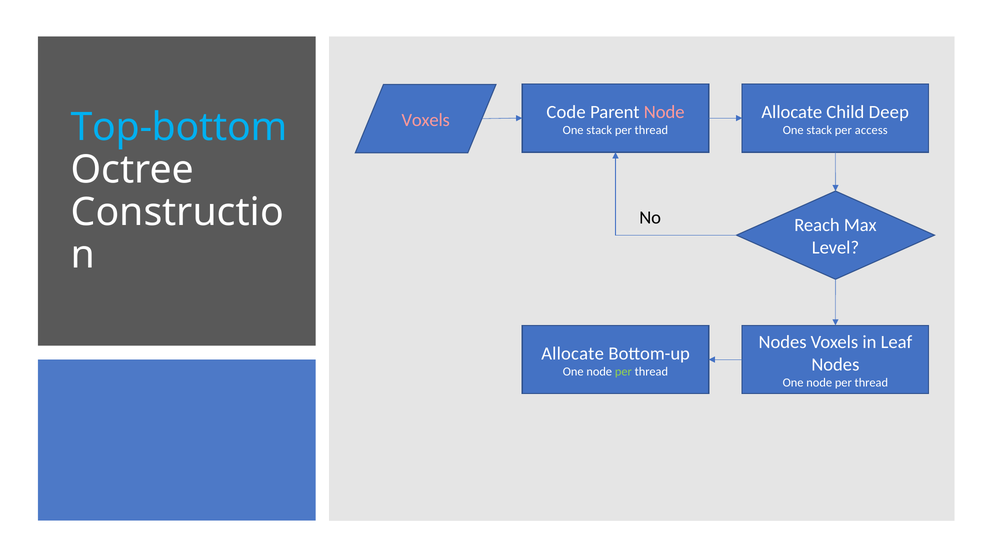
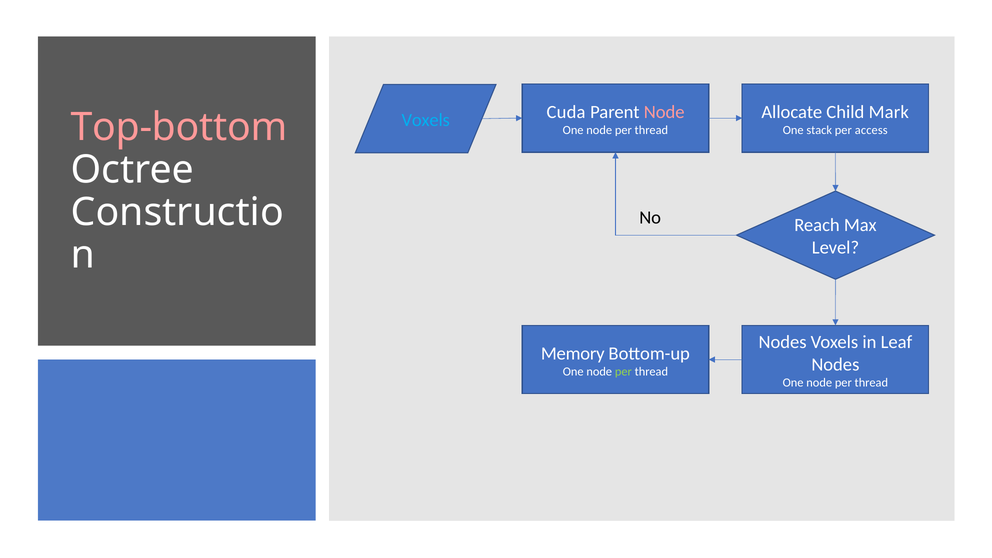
Code: Code -> Cuda (566, 112)
Voxels colour: pink -> light blue (426, 120)
Deep: Deep -> Mark (889, 112)
Top-bottom colour: light blue -> pink (179, 127)
stack: stack -> node (599, 130)
Allocate: Allocate -> Memory (573, 353)
